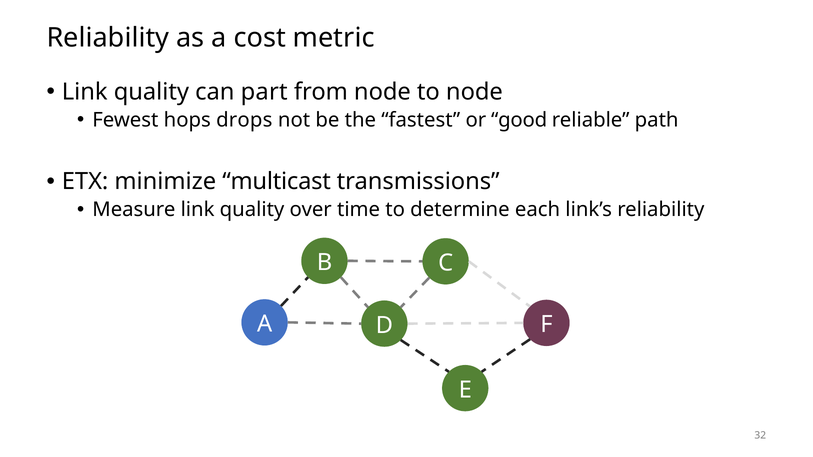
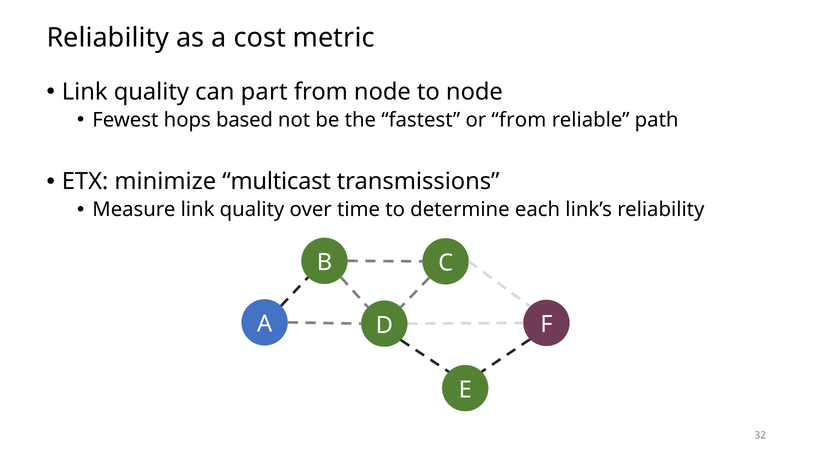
drops: drops -> based (244, 120)
or good: good -> from (519, 120)
